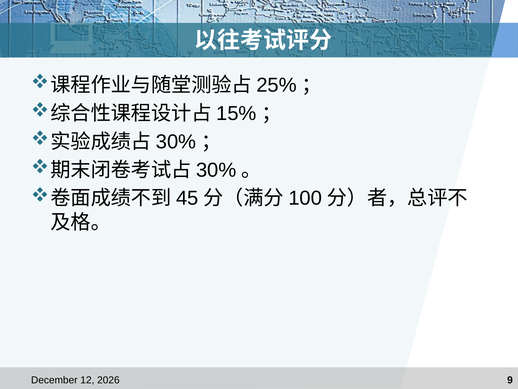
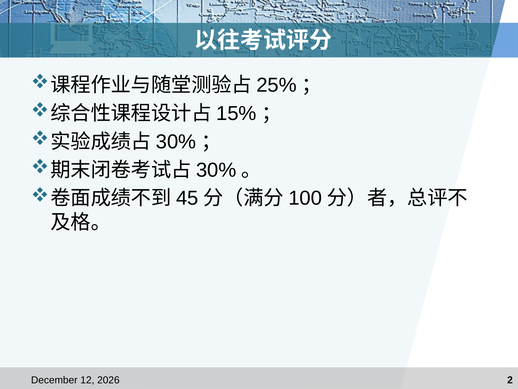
9: 9 -> 2 (510, 380)
